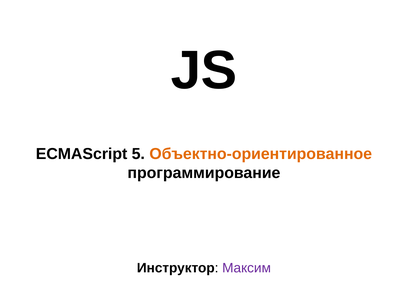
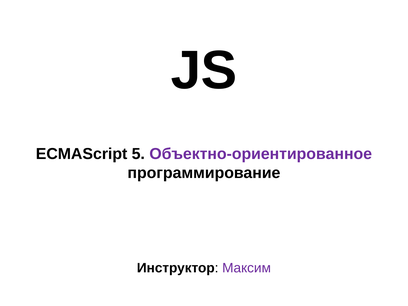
Объектно-ориентированное colour: orange -> purple (261, 154)
